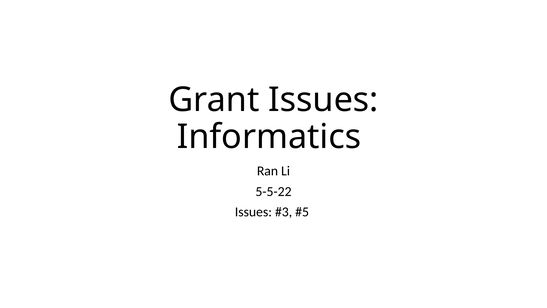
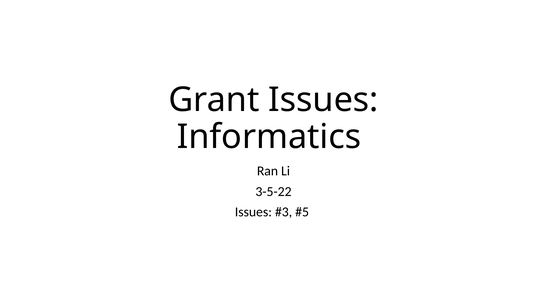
5-5-22: 5-5-22 -> 3-5-22 (273, 191)
